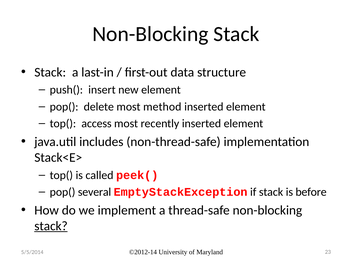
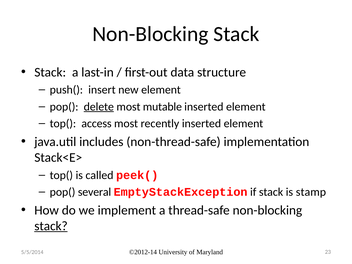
delete underline: none -> present (99, 107)
method: method -> mutable (162, 107)
before: before -> stamp (311, 192)
